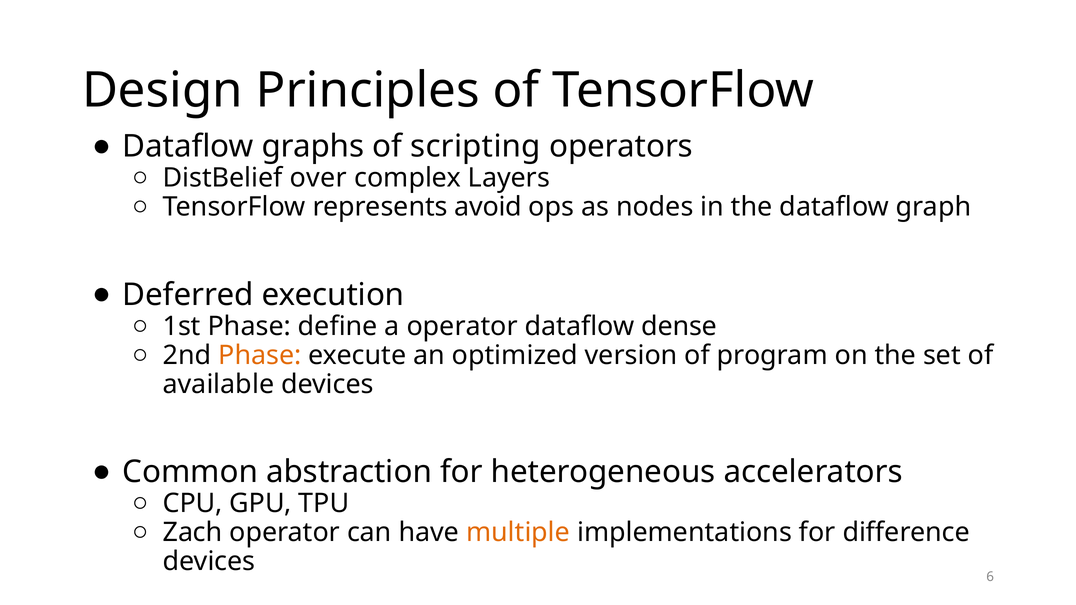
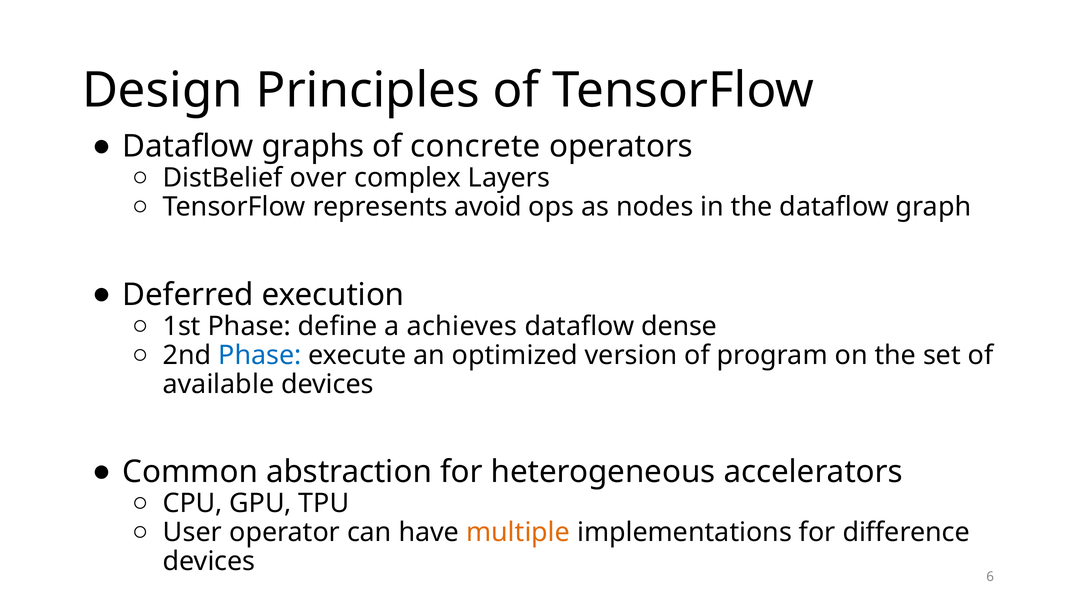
scripting: scripting -> concrete (476, 147)
a operator: operator -> achieves (462, 326)
Phase colour: orange -> blue (260, 355)
Zach: Zach -> User (192, 533)
